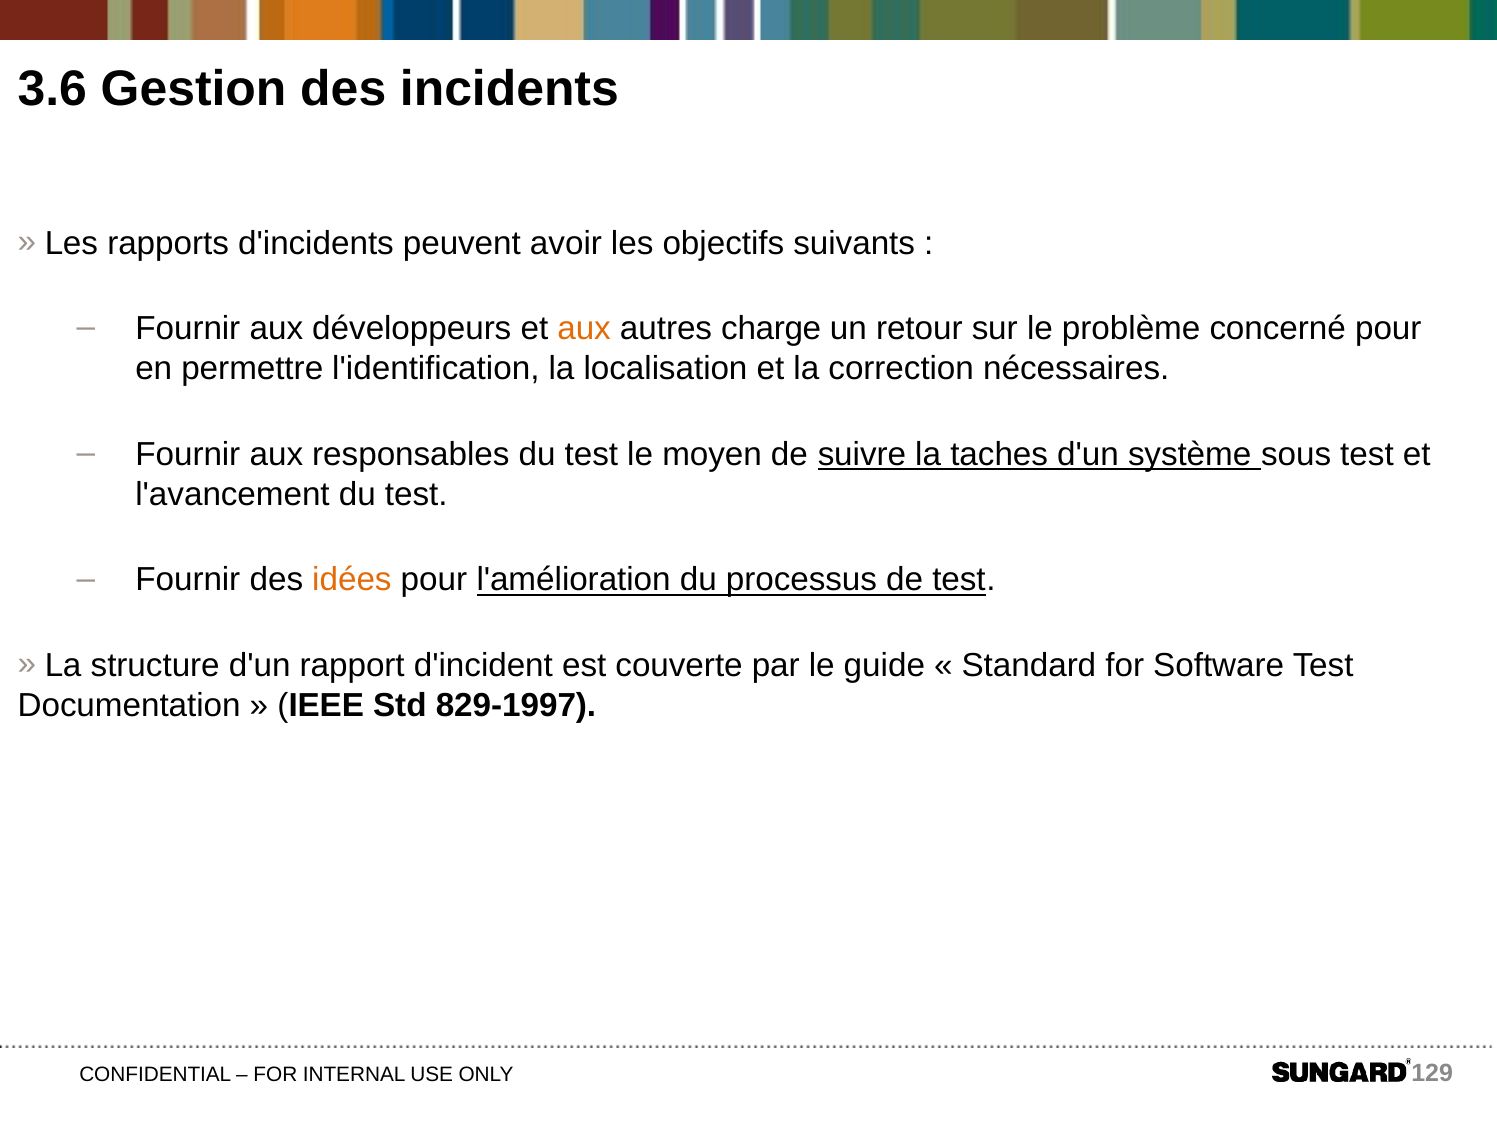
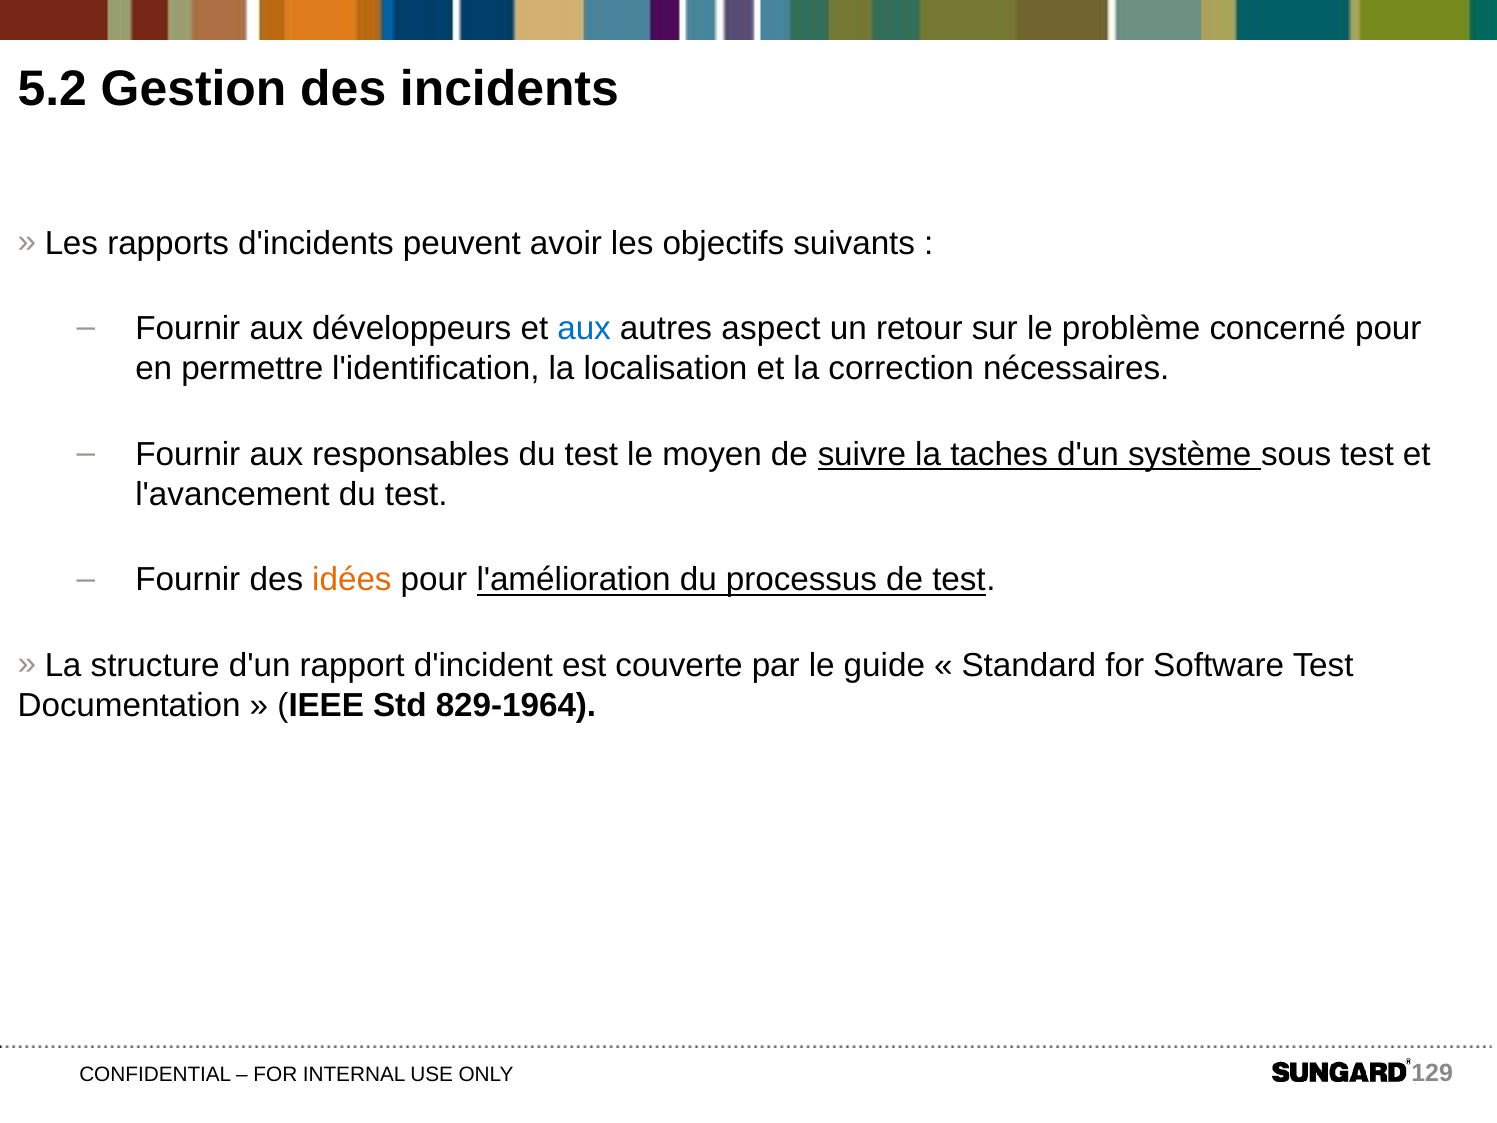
3.6: 3.6 -> 5.2 (52, 89)
aux colour: orange -> blue (584, 329)
charge: charge -> aspect (771, 329)
829-1997: 829-1997 -> 829-1964 (516, 705)
